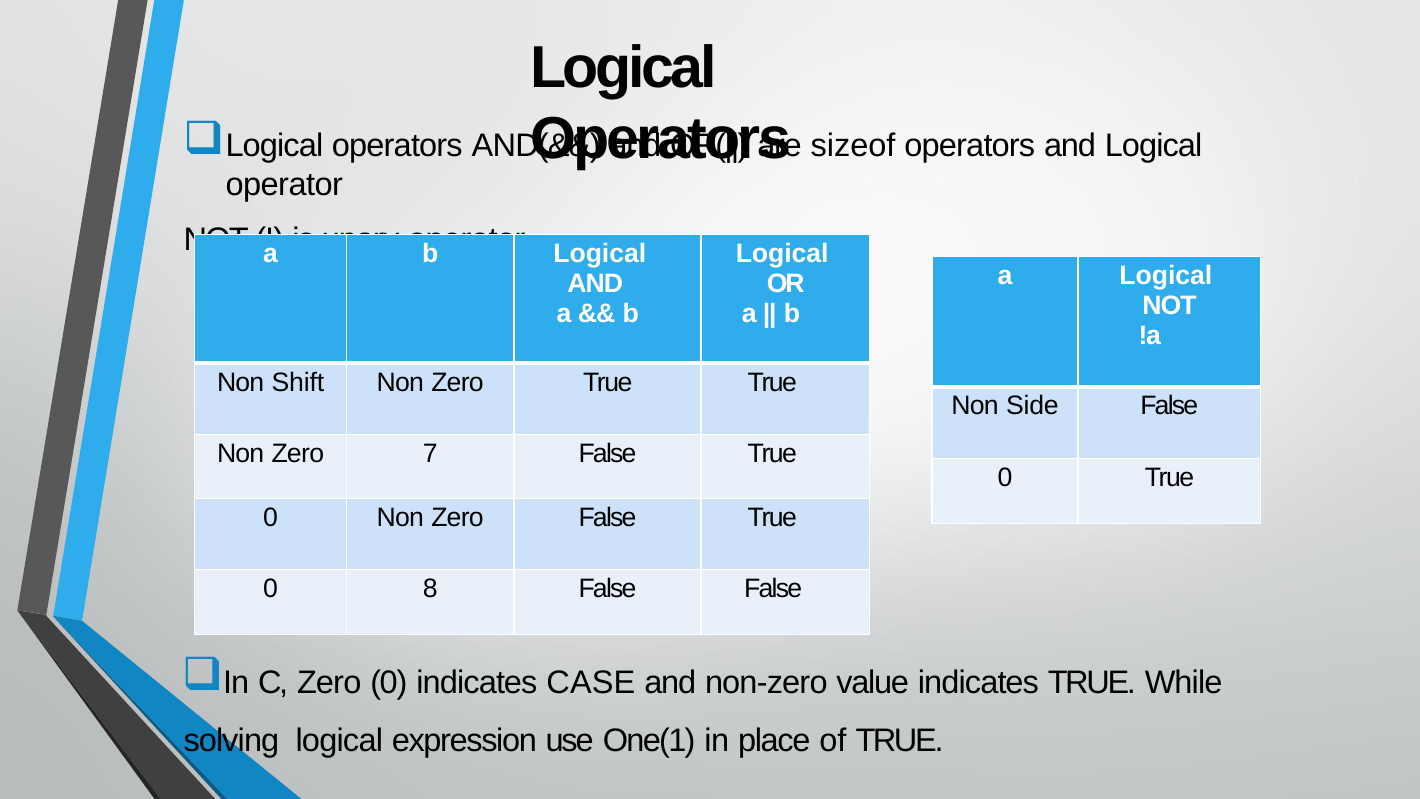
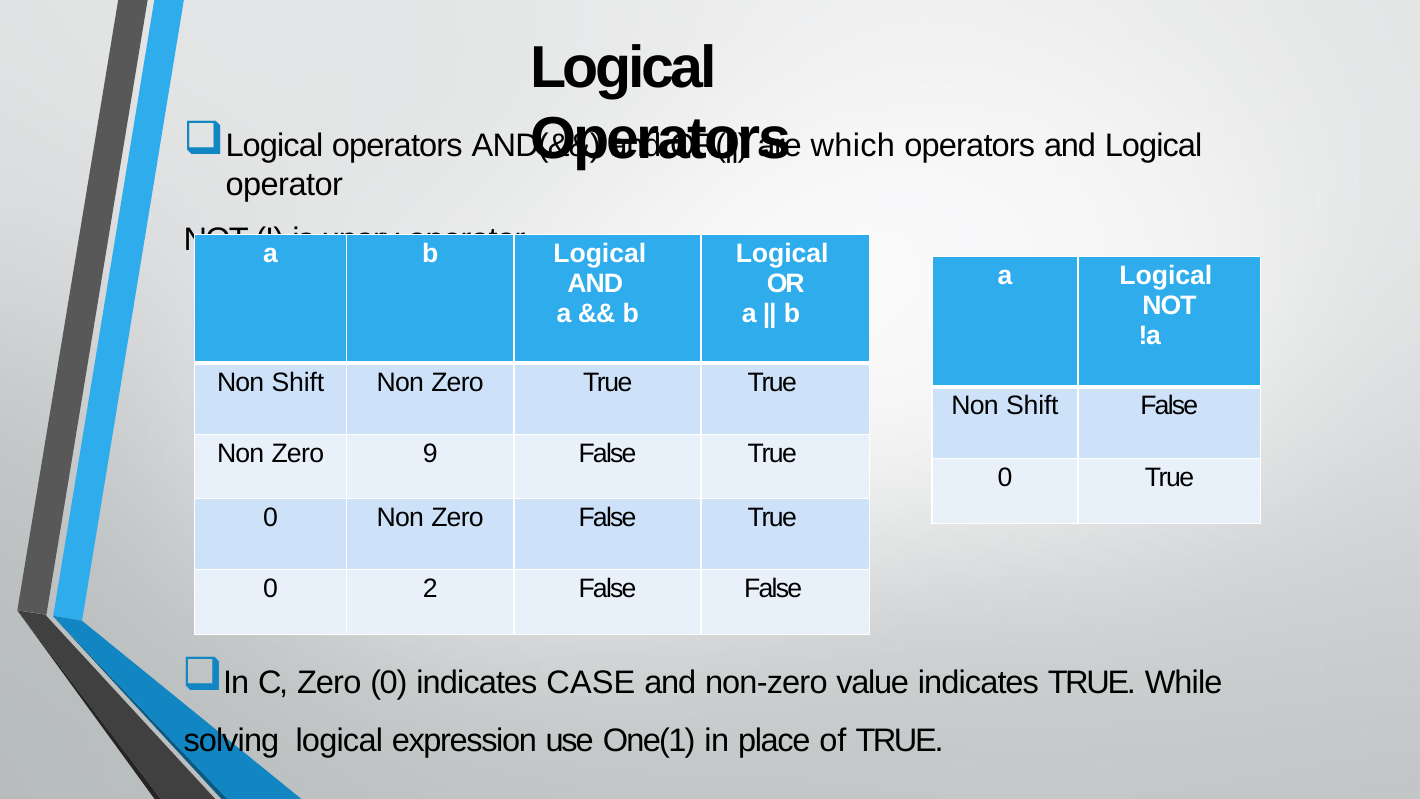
sizeof: sizeof -> which (853, 145)
Side: Side -> Shift (1032, 406)
7: 7 -> 9 (430, 453)
8: 8 -> 2 (430, 589)
